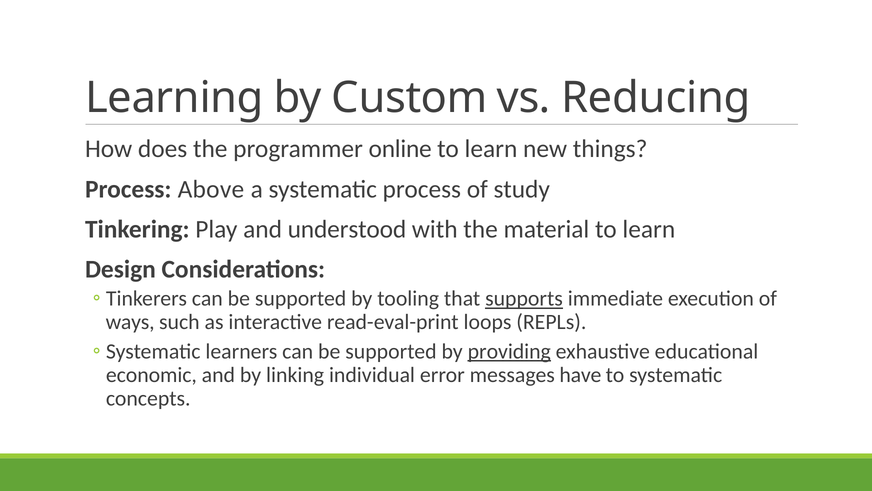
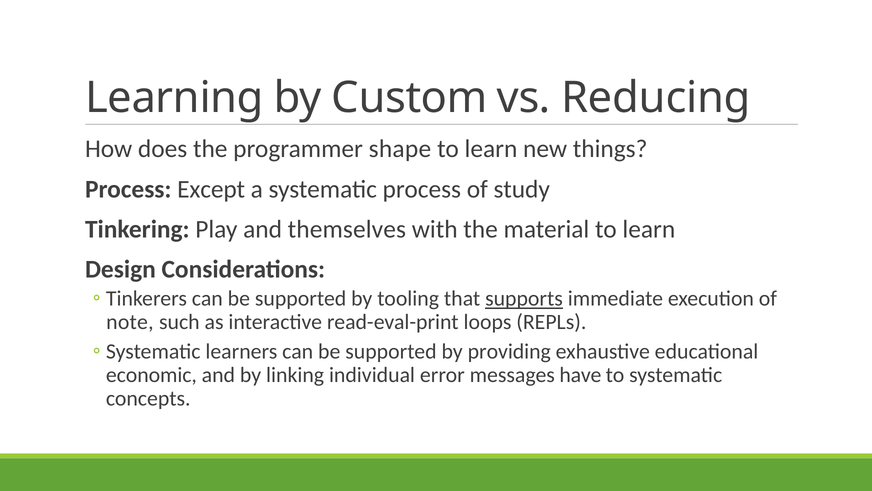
online: online -> shape (400, 149)
Above: Above -> Except (211, 189)
understood: understood -> themselves (347, 229)
ways: ways -> note (130, 322)
providing underline: present -> none (509, 351)
